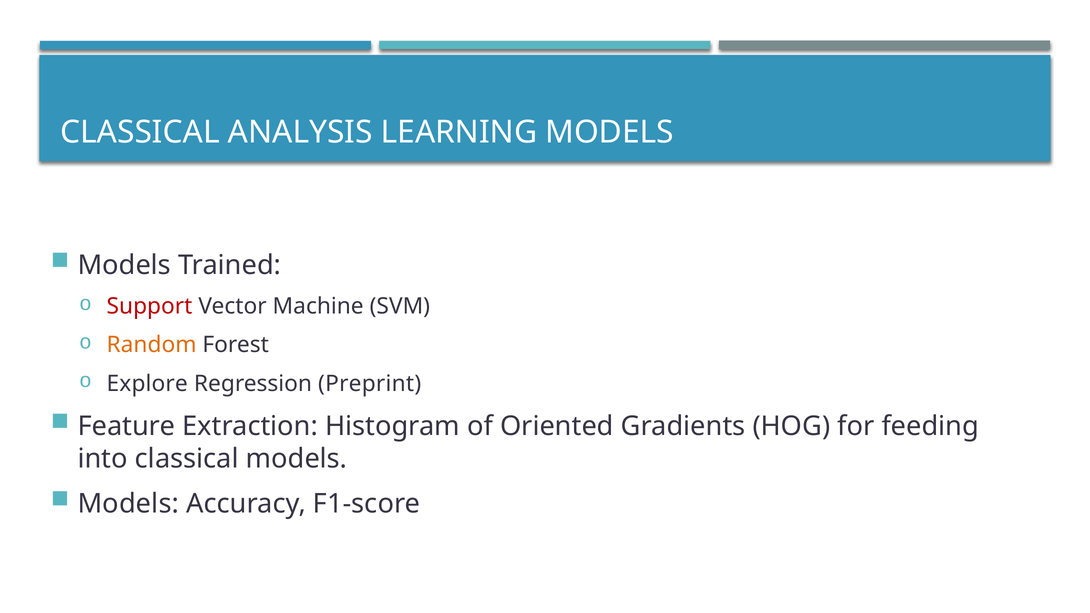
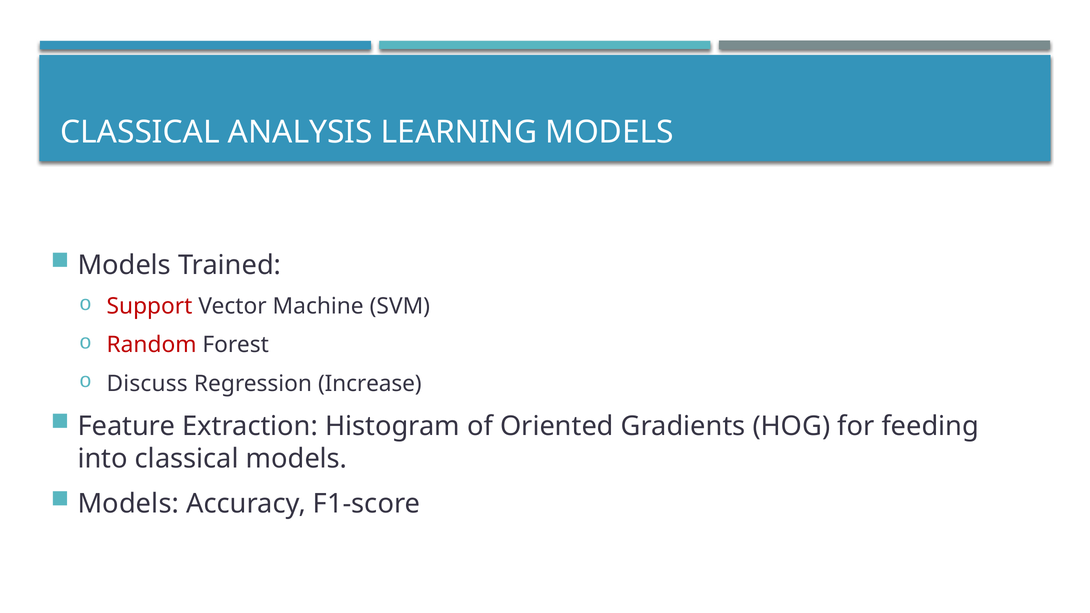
Random colour: orange -> red (152, 345)
Explore: Explore -> Discuss (147, 384)
Preprint: Preprint -> Increase (370, 384)
